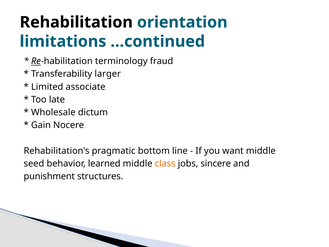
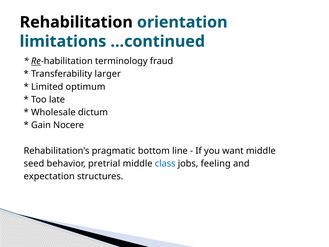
associate: associate -> optimum (86, 87)
learned: learned -> pretrial (104, 163)
class colour: orange -> blue (165, 163)
sincere: sincere -> feeling (216, 163)
punishment: punishment -> expectation (49, 176)
